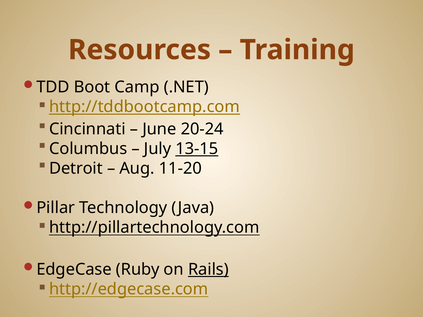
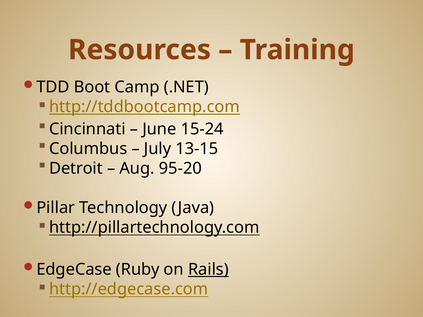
20-24: 20-24 -> 15-24 (202, 129)
13-15 underline: present -> none (197, 149)
11-20: 11-20 -> 95-20 (180, 169)
